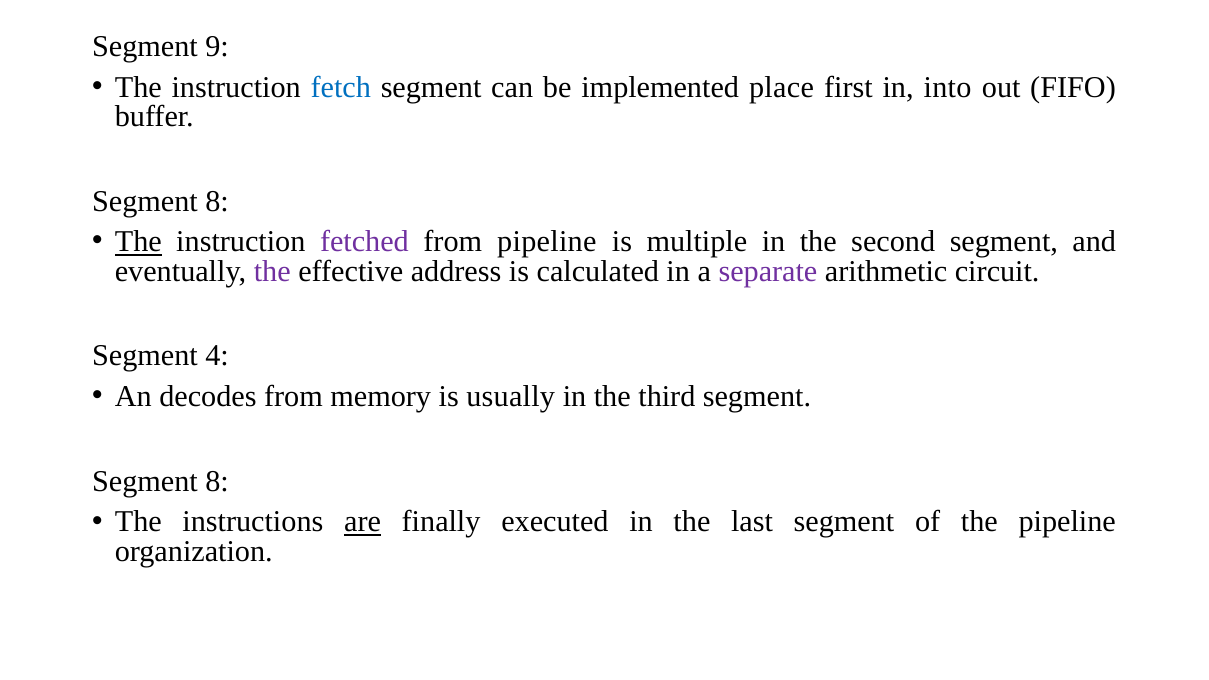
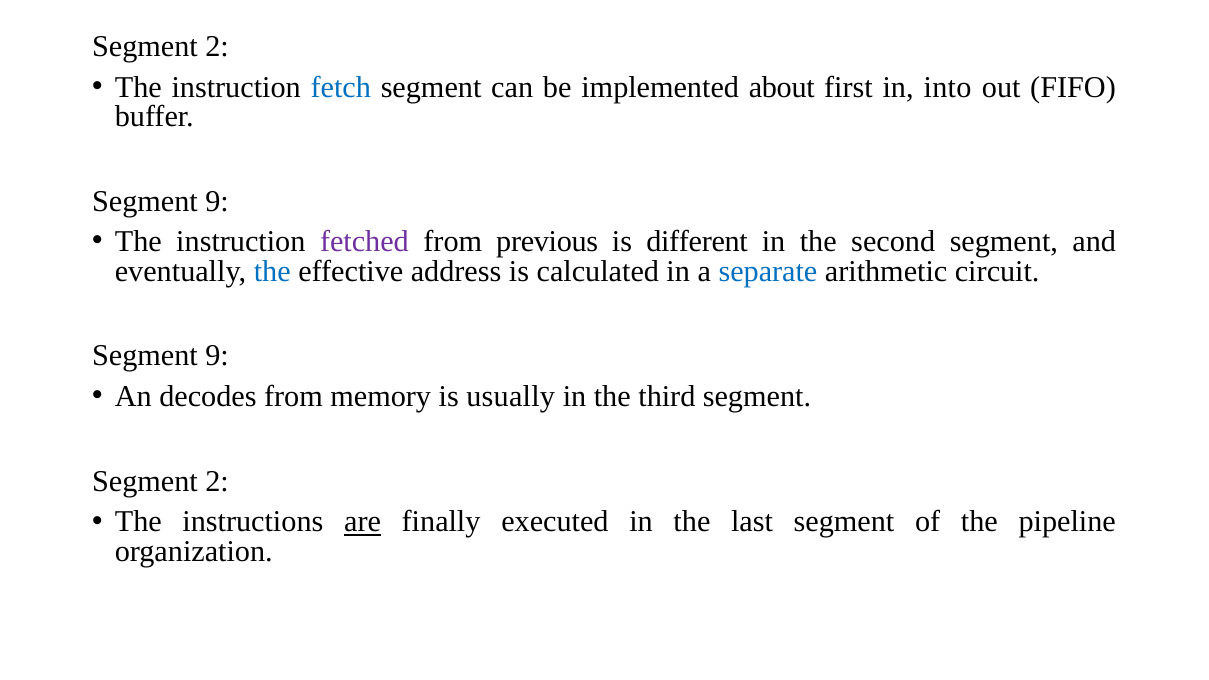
9: 9 -> 2 (217, 47)
place: place -> about (782, 87)
8: 8 -> 9 (217, 201)
The underline: present -> none (138, 242)
from pipeline: pipeline -> previous (547, 242)
multiple: multiple -> different (697, 242)
the colour: purple -> blue (272, 271)
separate colour: purple -> blue (768, 271)
4: 4 -> 9 (217, 356)
8: 8 -> 2 (217, 481)
